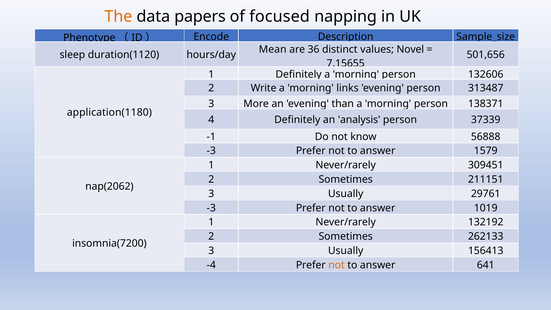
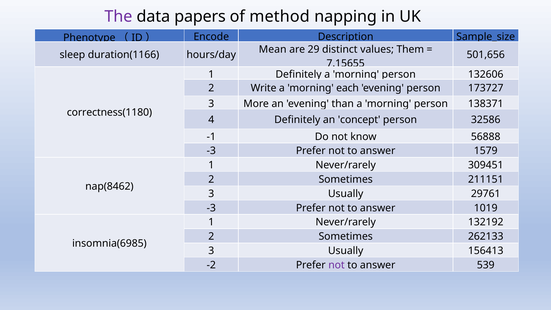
The colour: orange -> purple (118, 17)
focused: focused -> method (280, 17)
36: 36 -> 29 (314, 49)
Novel: Novel -> Them (410, 49)
duration(1120: duration(1120 -> duration(1166 (124, 55)
links: links -> each (348, 88)
313487: 313487 -> 173727 (486, 88)
application(1180: application(1180 -> correctness(1180 (109, 113)
analysis: analysis -> concept (359, 120)
37339: 37339 -> 32586 (486, 120)
nap(2062: nap(2062 -> nap(8462 (109, 186)
insomnia(7200: insomnia(7200 -> insomnia(6985 (109, 243)
-4: -4 -> -2 (211, 265)
not colour: orange -> purple (337, 265)
641: 641 -> 539 (486, 265)
